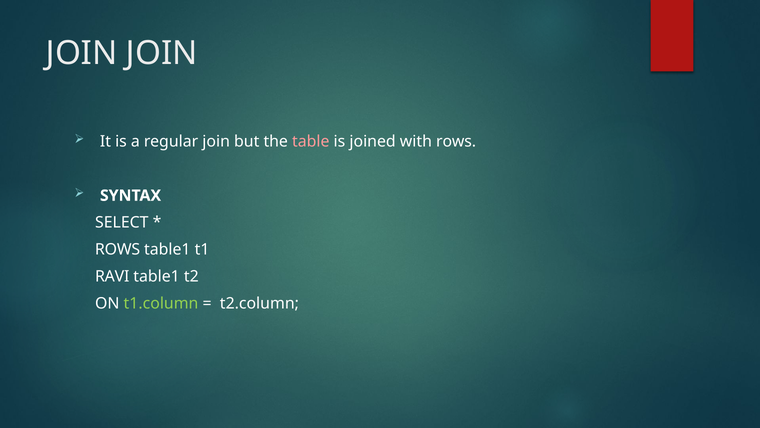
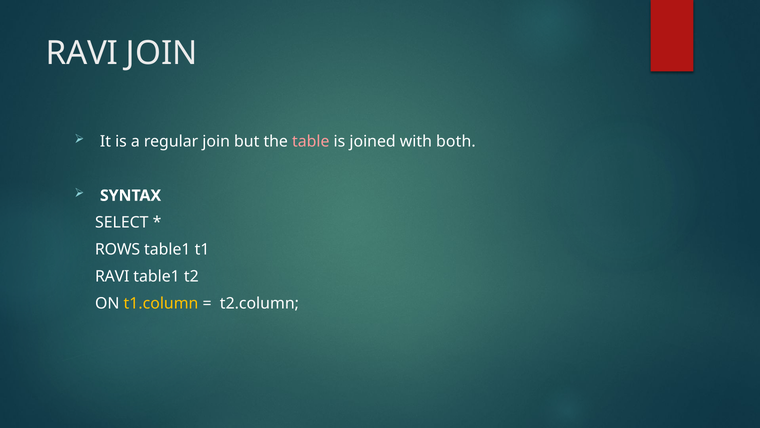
JOIN: JOIN -> RAVI (82, 53)
with rows: rows -> both (456, 141)
t1.column colour: light green -> yellow (161, 303)
